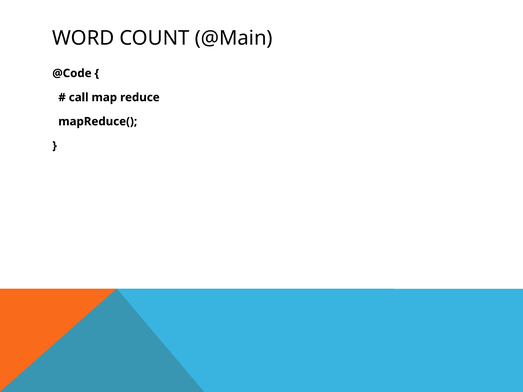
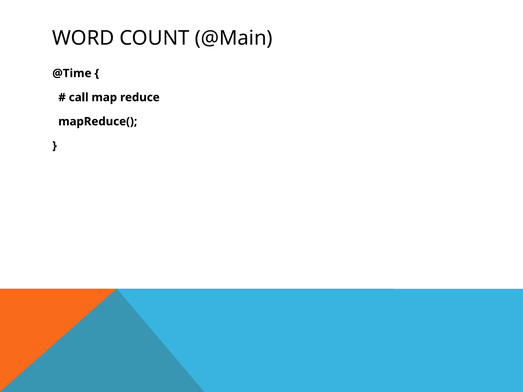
@Code: @Code -> @Time (72, 73)
